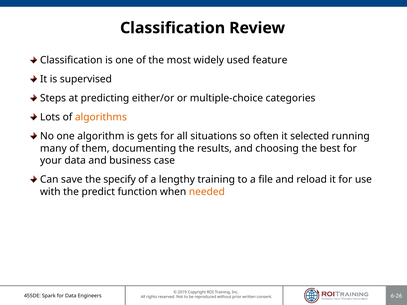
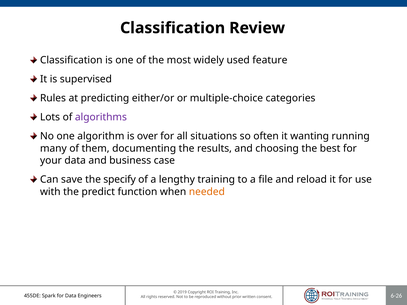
Steps: Steps -> Rules (53, 98)
algorithms colour: orange -> purple (101, 117)
gets: gets -> over (147, 136)
selected: selected -> wanting (310, 136)
